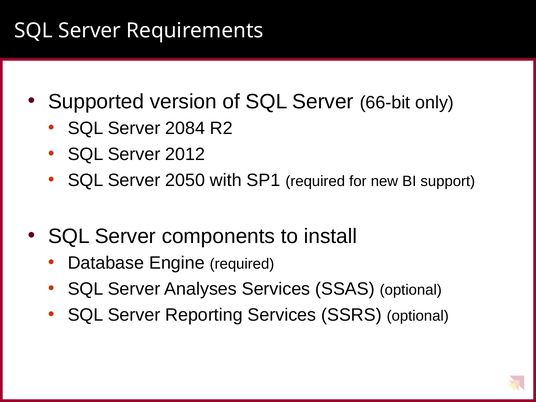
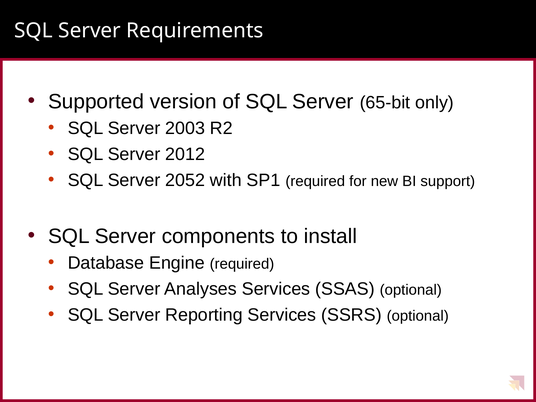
66-bit: 66-bit -> 65-bit (385, 103)
2084: 2084 -> 2003 (185, 128)
2050: 2050 -> 2052 (185, 180)
